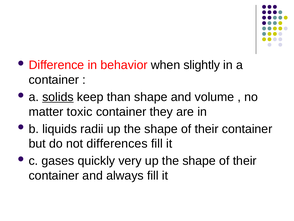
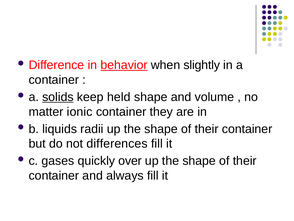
behavior underline: none -> present (124, 65)
than: than -> held (119, 97)
toxic: toxic -> ionic (80, 112)
very: very -> over (130, 161)
